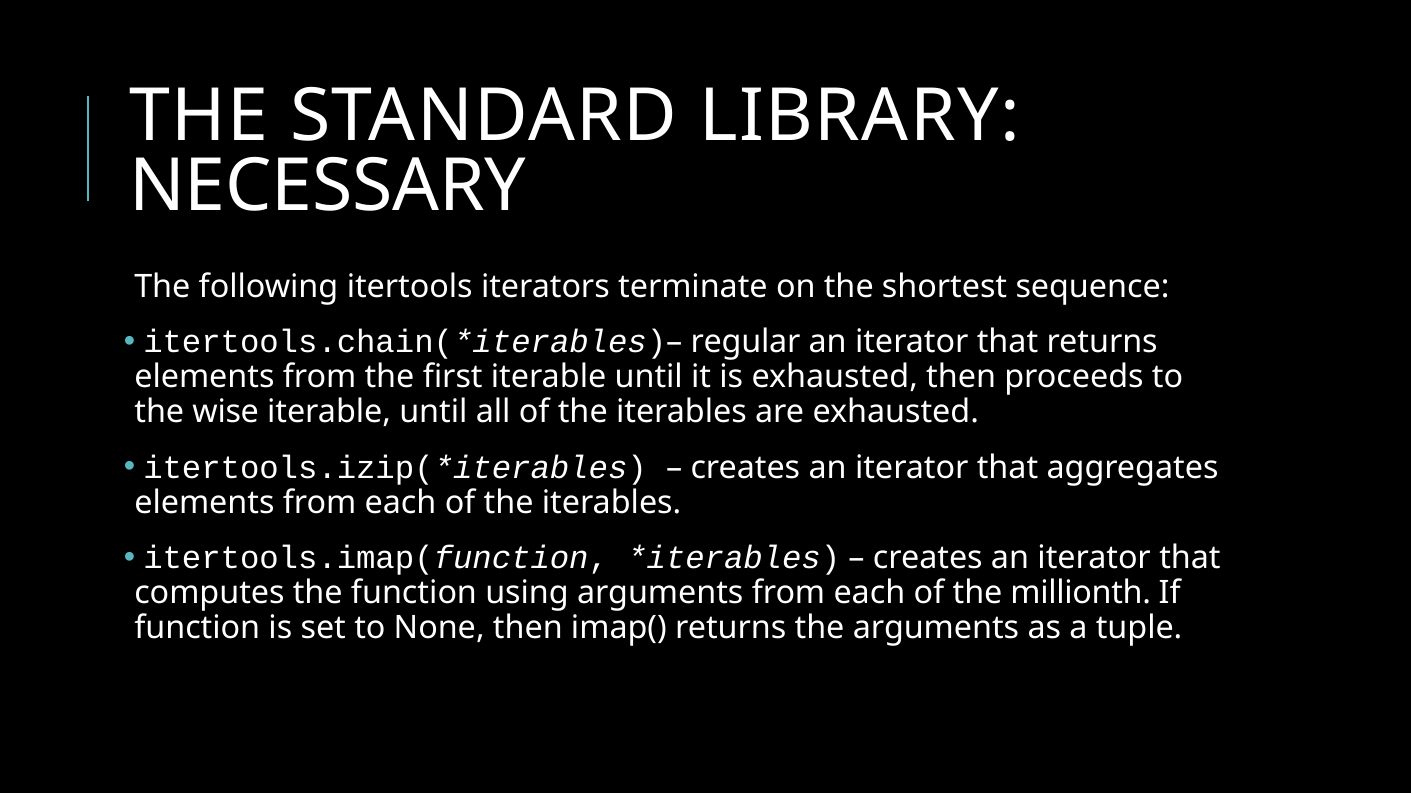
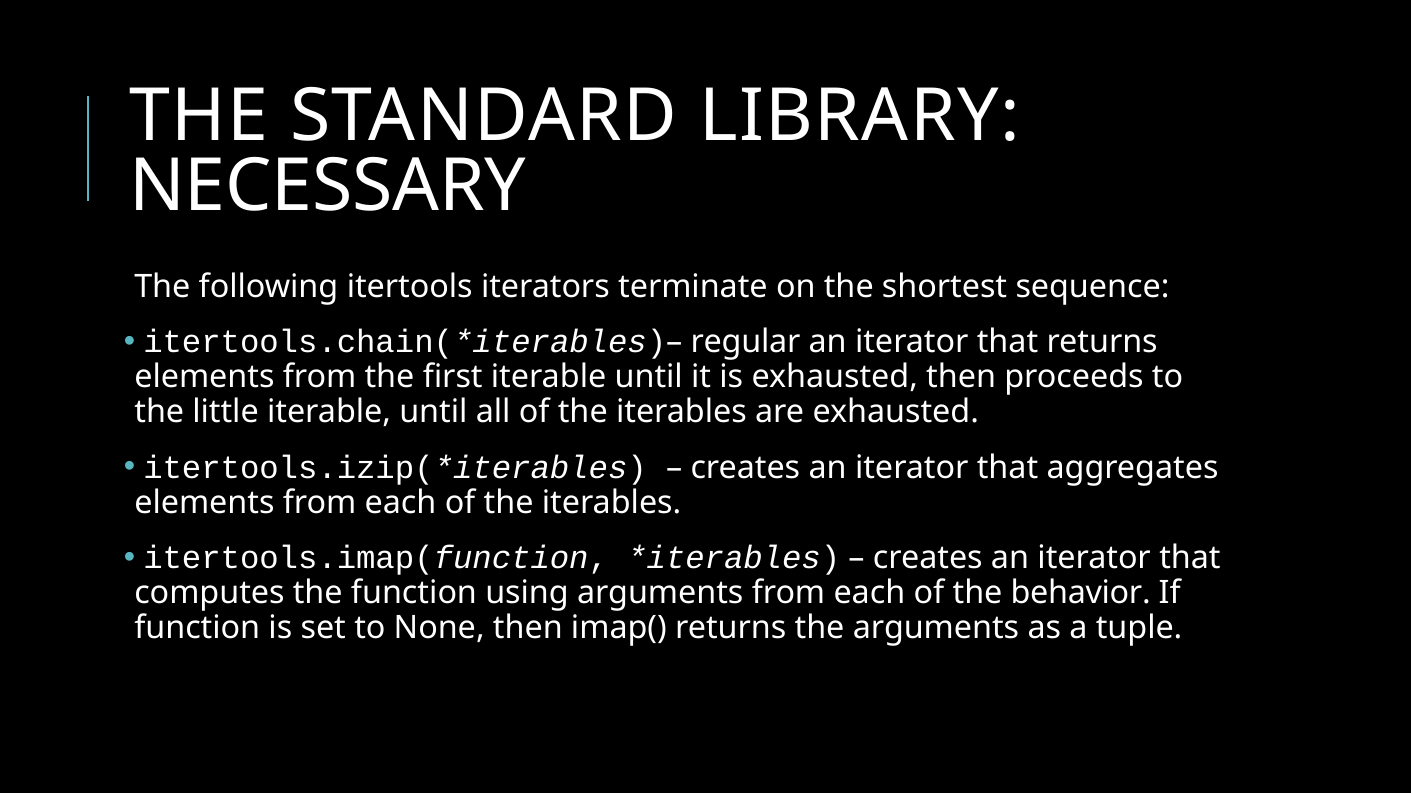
wise: wise -> little (226, 412)
millionth: millionth -> behavior (1081, 593)
